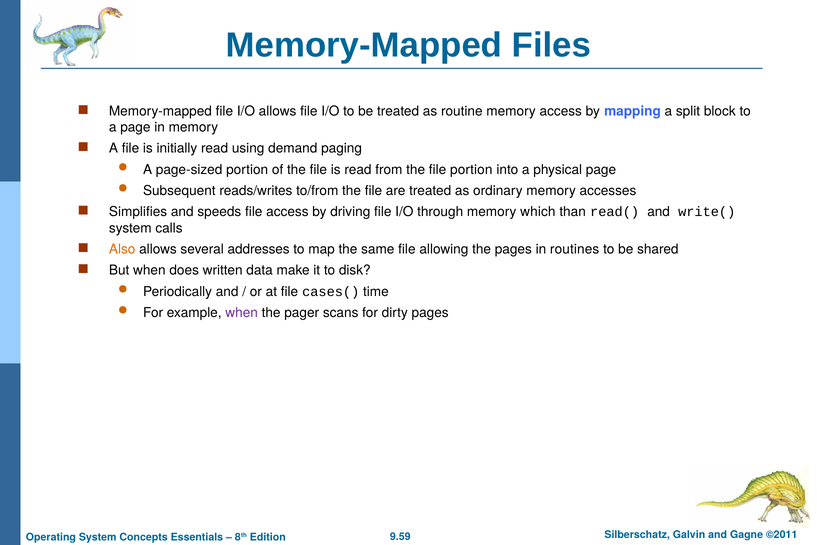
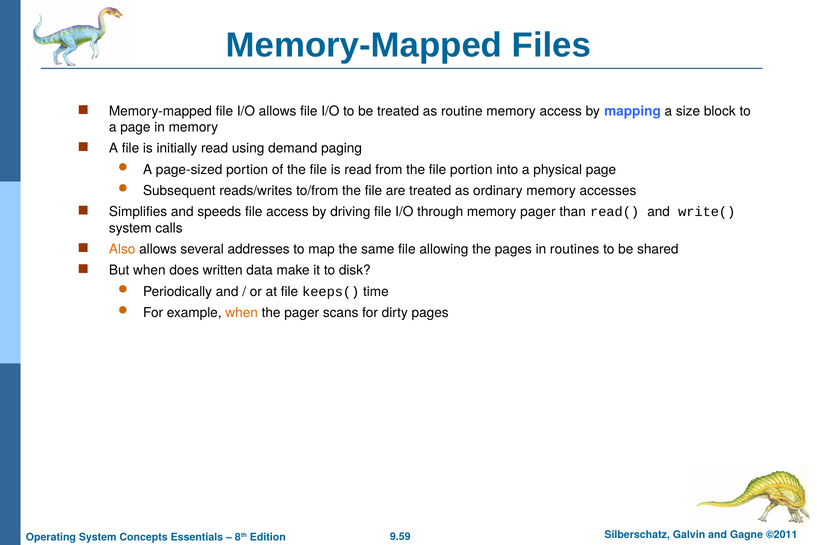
split: split -> size (688, 111)
memory which: which -> pager (538, 212)
cases(: cases( -> keeps( (331, 291)
when colour: purple -> orange (242, 312)
